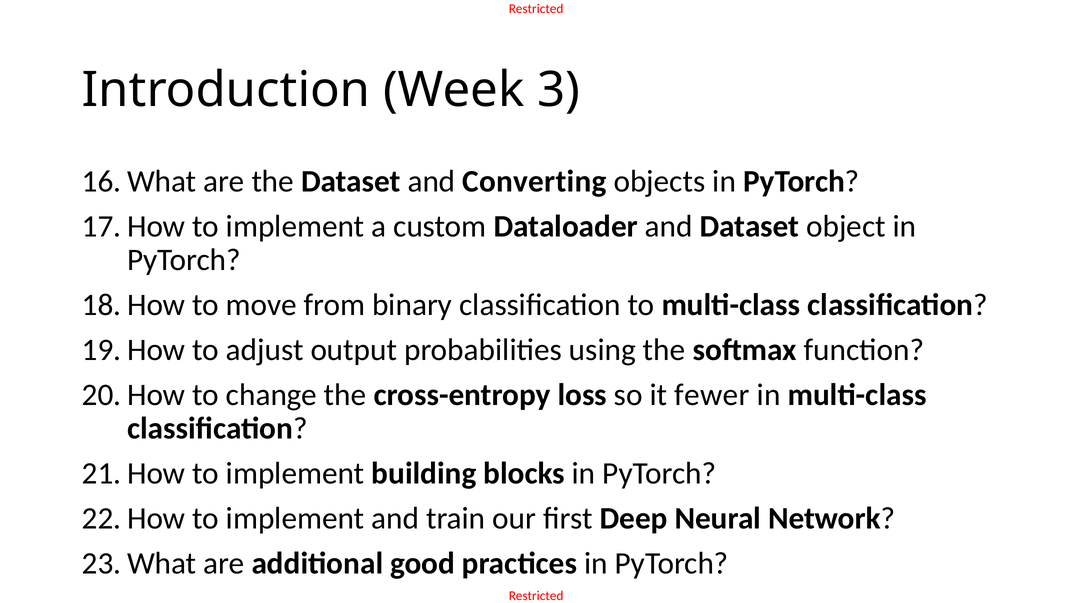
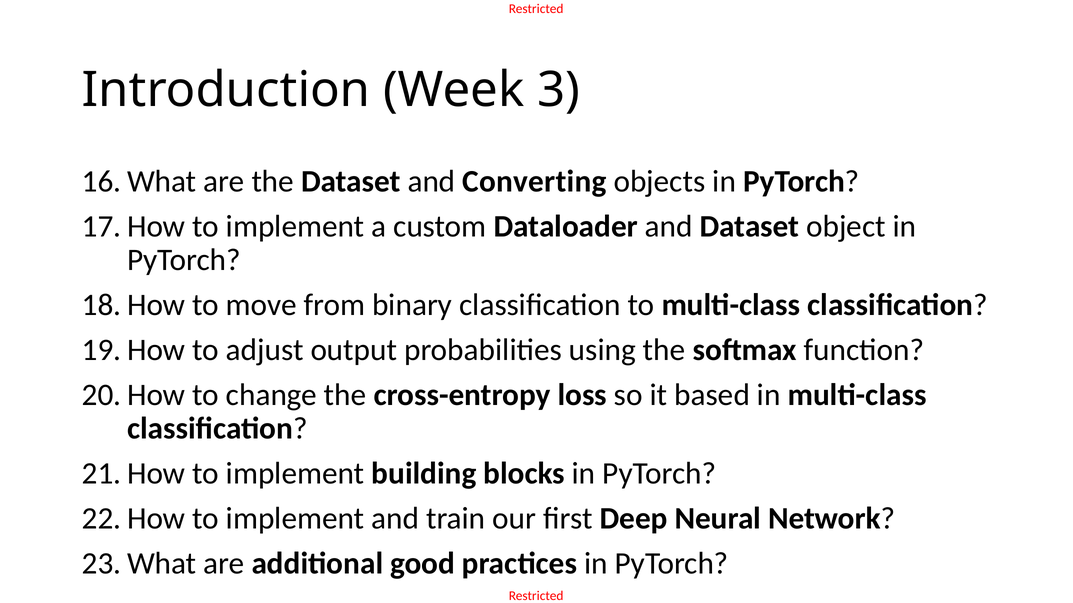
fewer: fewer -> based (712, 395)
